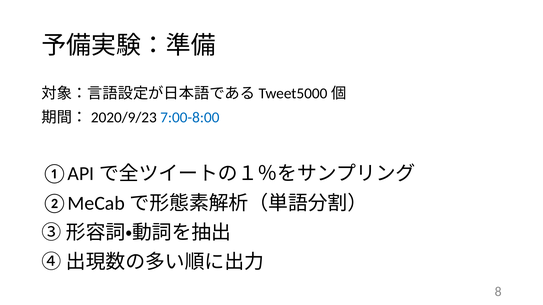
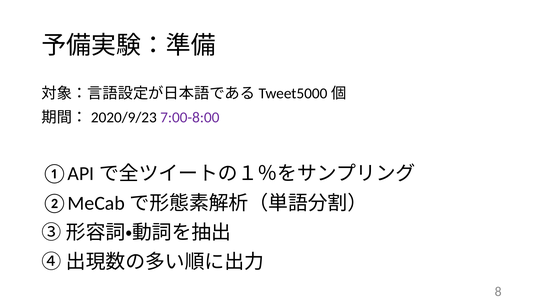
7:00-8:00 colour: blue -> purple (190, 118)
